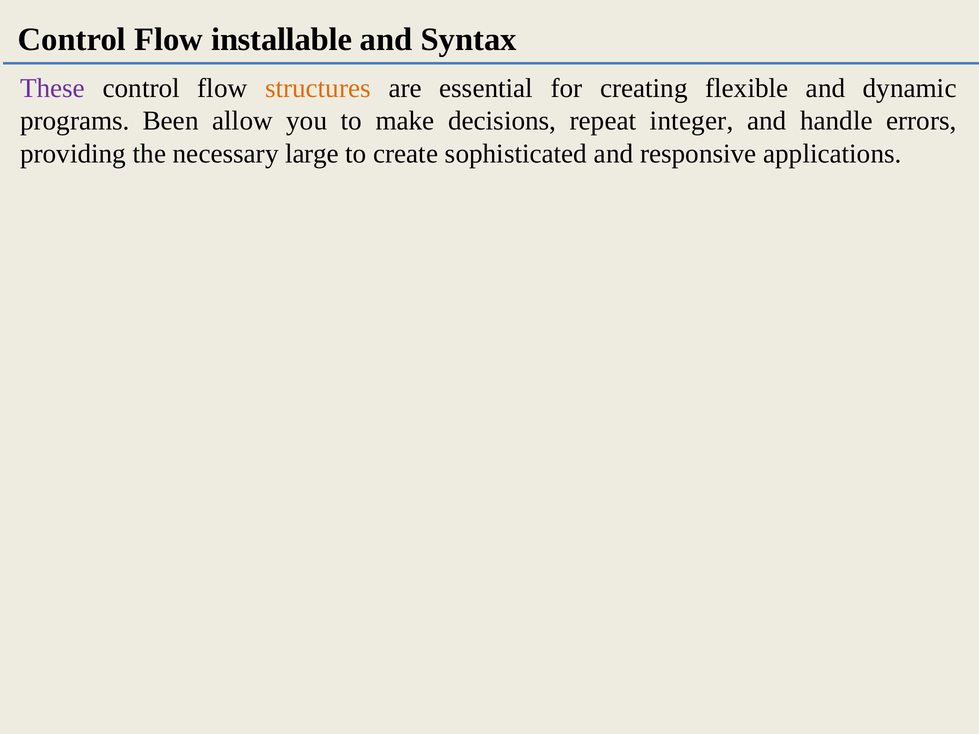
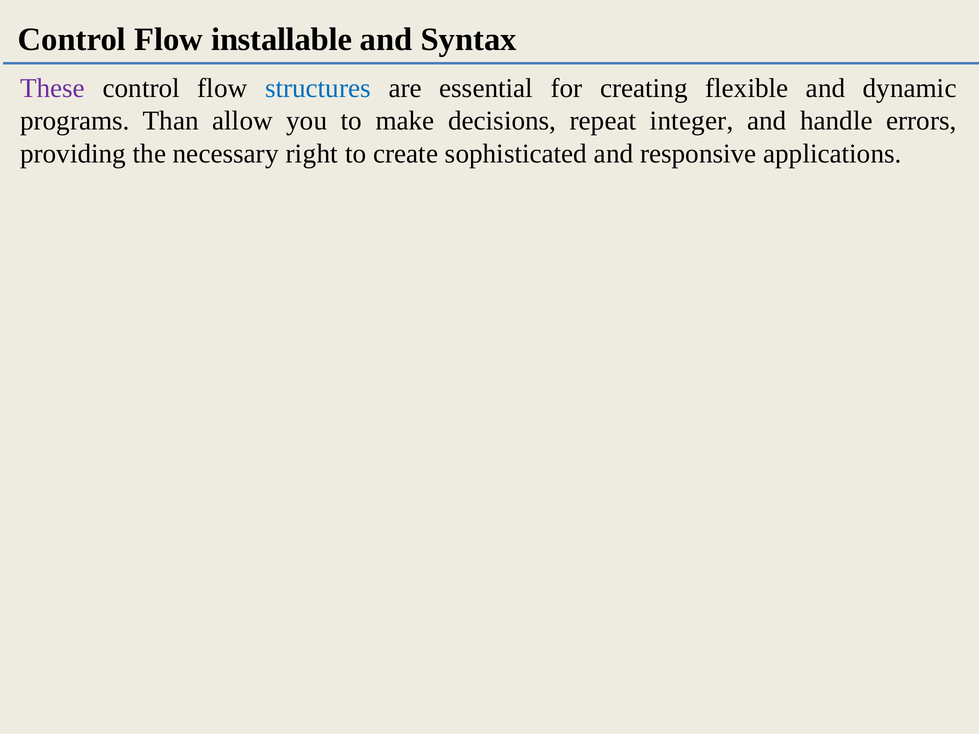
structures colour: orange -> blue (318, 88)
Been: Been -> Than (171, 121)
large: large -> right (312, 154)
